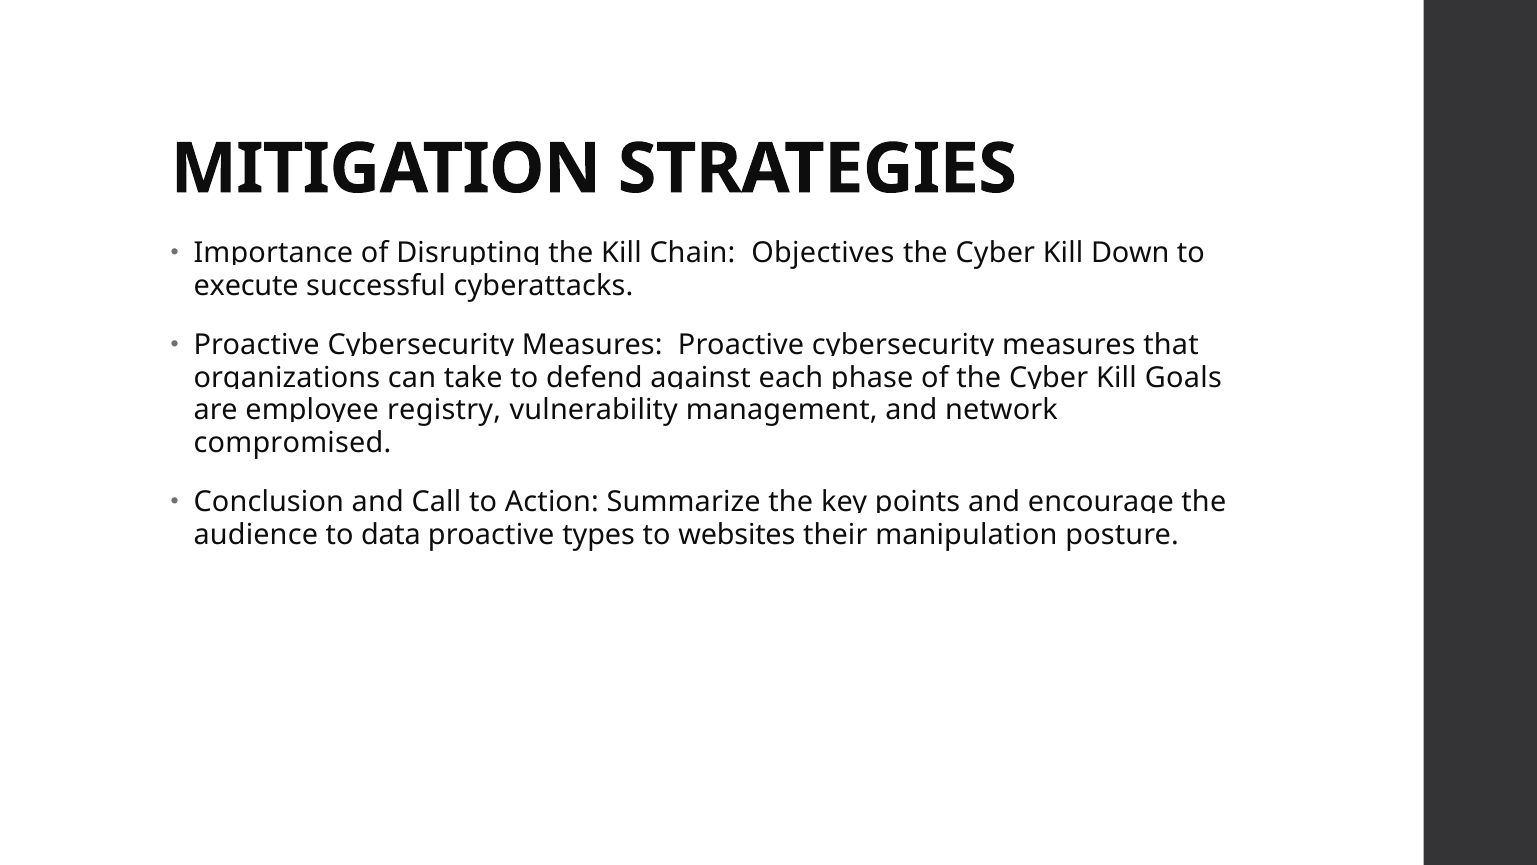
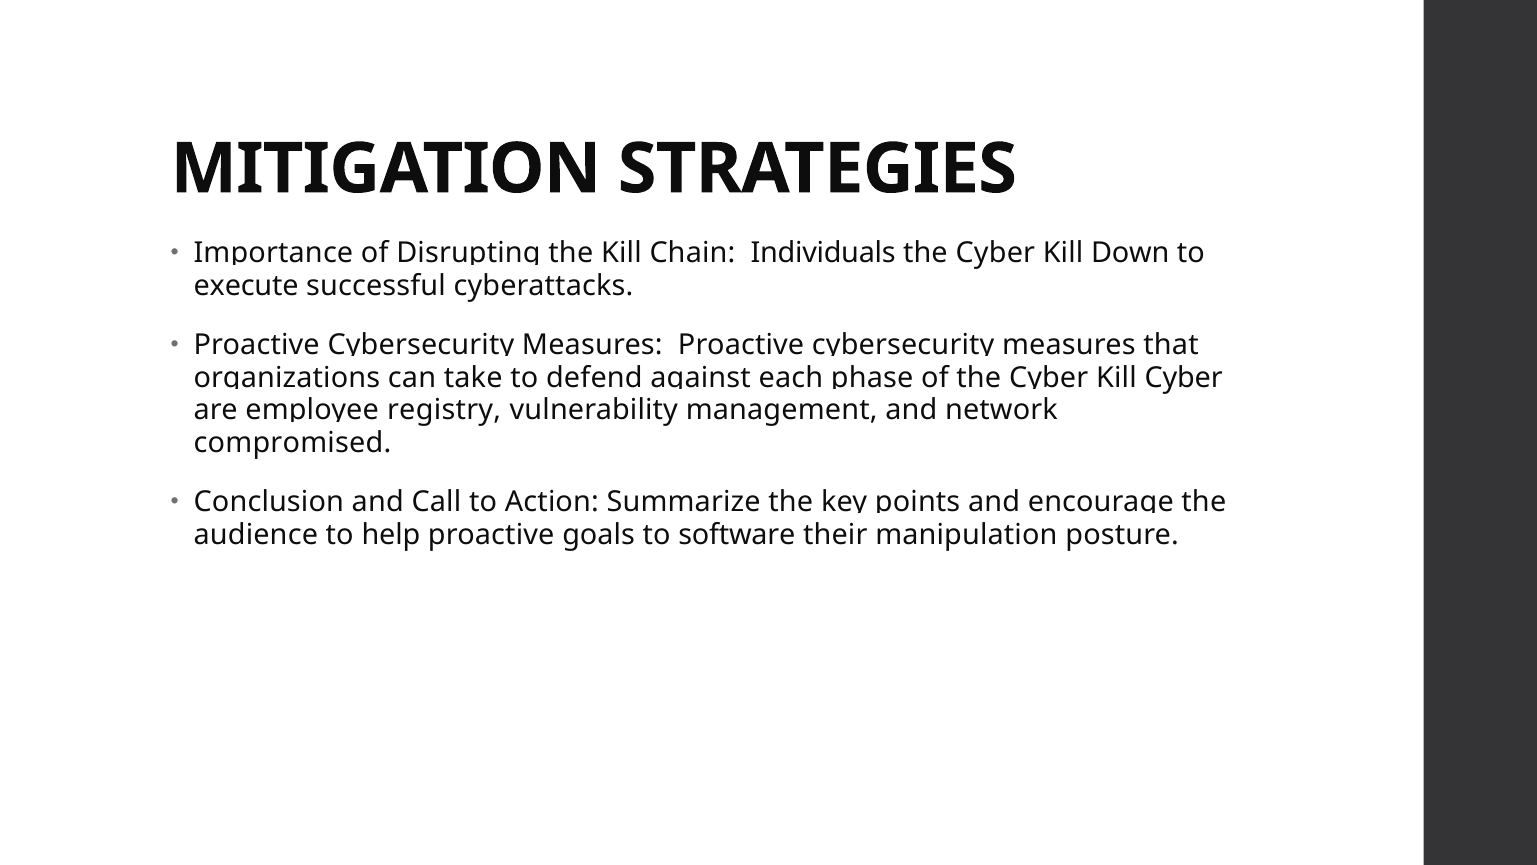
Objectives: Objectives -> Individuals (823, 253)
Kill Goals: Goals -> Cyber (1184, 377)
data: data -> help (391, 534)
types: types -> goals (599, 534)
websites: websites -> software (737, 534)
